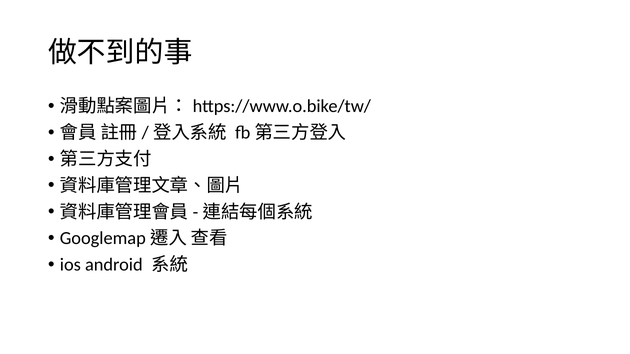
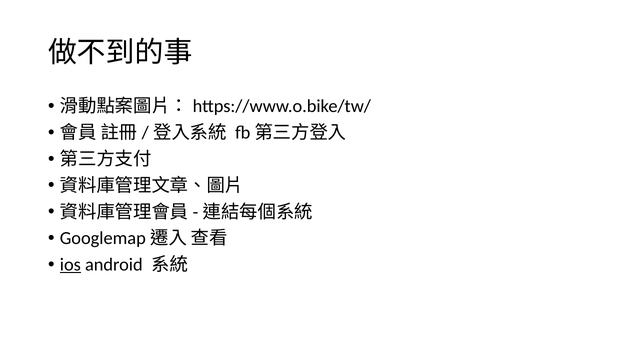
ios underline: none -> present (70, 265)
